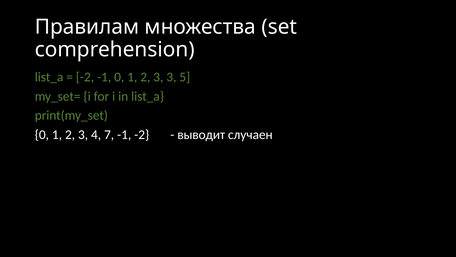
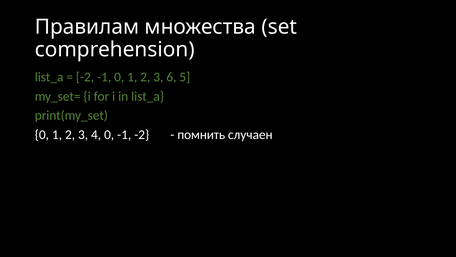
3 3: 3 -> 6 (171, 77)
4 7: 7 -> 0 (109, 134)
выводит: выводит -> помнить (201, 134)
